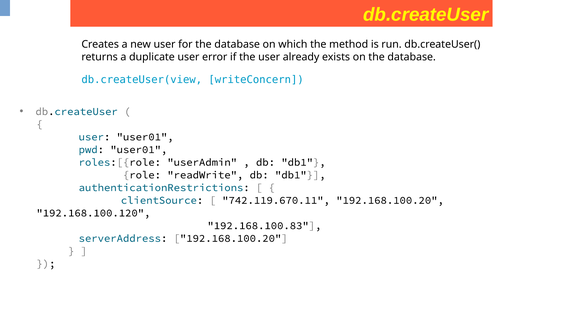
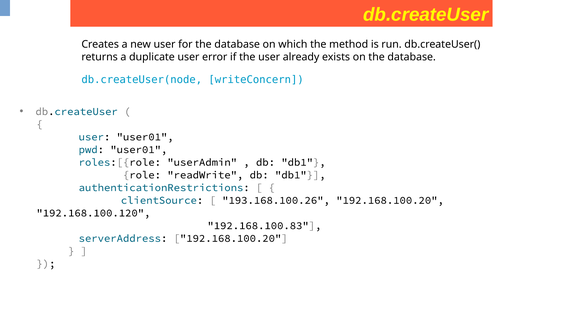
db.createUser(view: db.createUser(view -> db.createUser(node (142, 80)
742.119.670.11: 742.119.670.11 -> 193.168.100.26 (276, 200)
